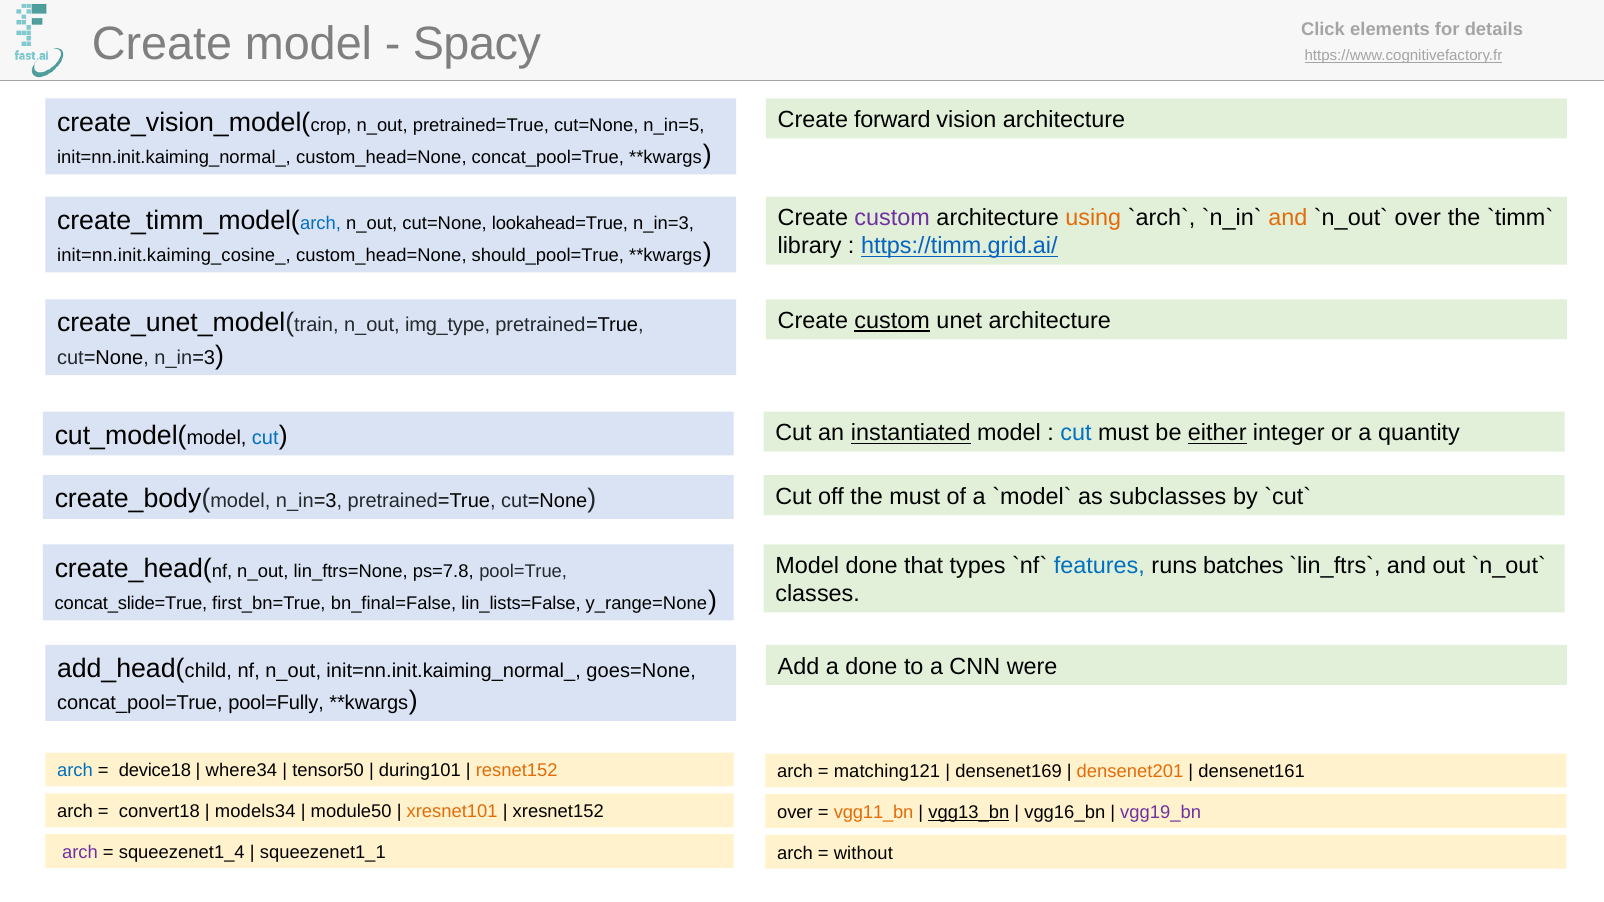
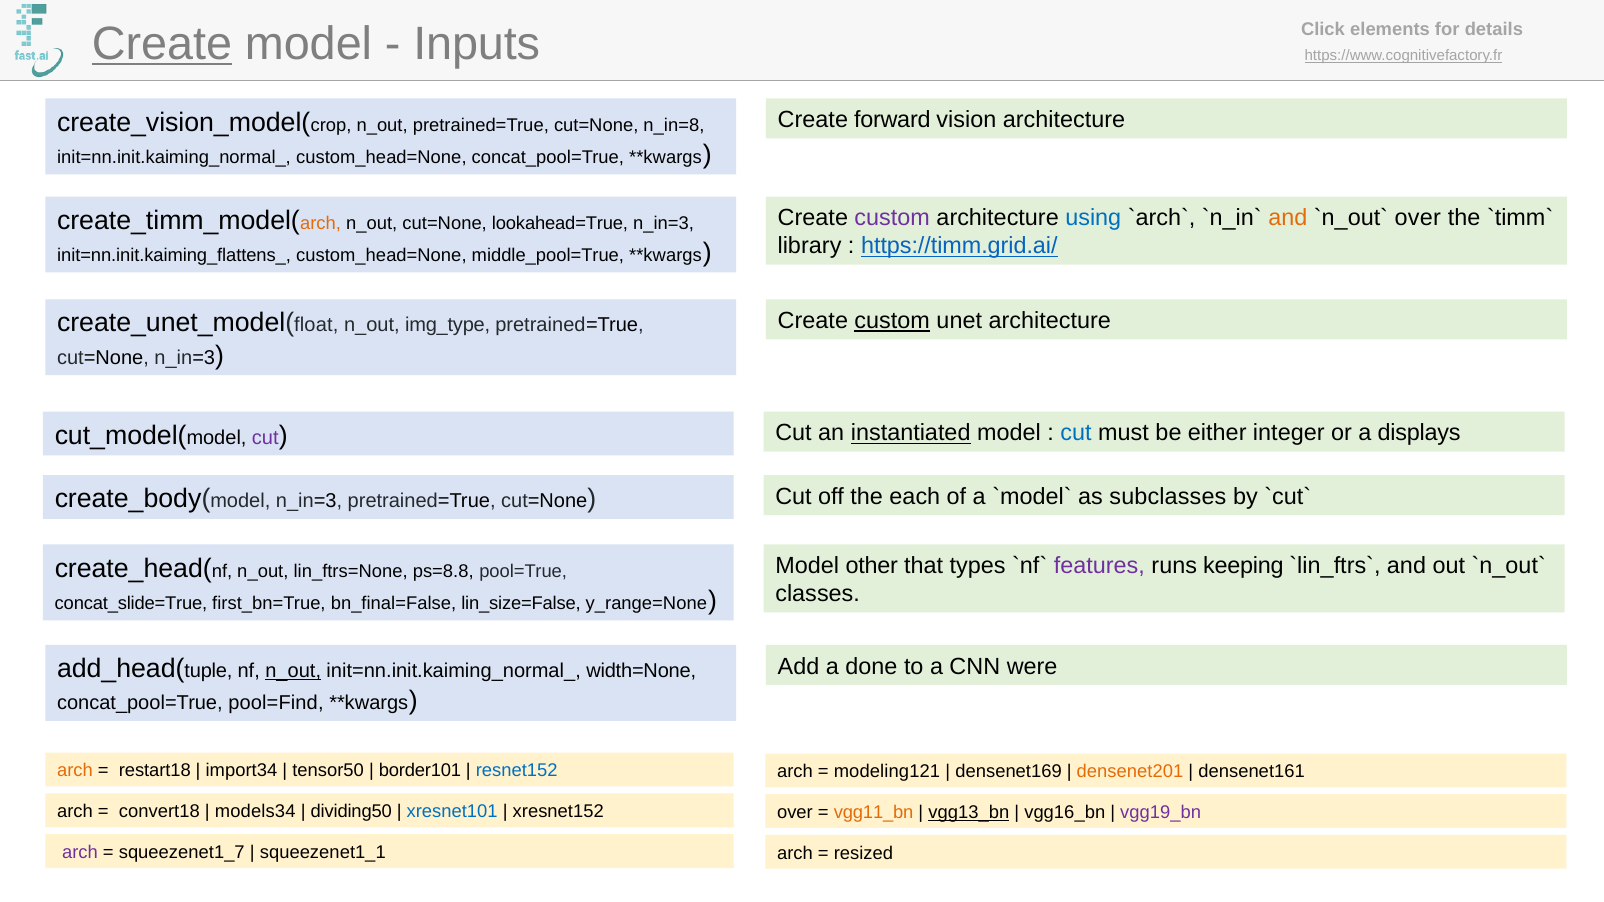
Create underline: none -> present (162, 44)
Spacy: Spacy -> Inputs (477, 44)
n_in=5: n_in=5 -> n_in=8 (674, 125)
using colour: orange -> blue (1093, 218)
arch colour: blue -> orange (321, 223)
init=nn.init.kaiming_cosine_: init=nn.init.kaiming_cosine_ -> init=nn.init.kaiming_flattens_ (174, 255)
should_pool=True: should_pool=True -> middle_pool=True (548, 255)
train: train -> float (316, 325)
cut colour: blue -> purple (265, 438)
either underline: present -> none (1217, 433)
quantity: quantity -> displays (1419, 433)
the must: must -> each (915, 497)
Model done: done -> other (872, 566)
features colour: blue -> purple (1099, 566)
batches: batches -> keeping (1243, 566)
ps=7.8: ps=7.8 -> ps=8.8 (443, 571)
lin_lists=False: lin_lists=False -> lin_size=False (521, 603)
child: child -> tuple (208, 671)
n_out underline: none -> present (293, 671)
goes=None: goes=None -> width=None (641, 671)
pool=Fully: pool=Fully -> pool=Find (276, 703)
arch colour: blue -> orange (75, 771)
device18: device18 -> restart18 (155, 771)
where34: where34 -> import34 (241, 771)
during101: during101 -> border101 (420, 771)
resnet152 colour: orange -> blue (517, 771)
matching121: matching121 -> modeling121 (887, 772)
module50: module50 -> dividing50 (351, 812)
xresnet101 colour: orange -> blue (452, 812)
squeezenet1_4: squeezenet1_4 -> squeezenet1_7 (182, 853)
without: without -> resized (863, 853)
